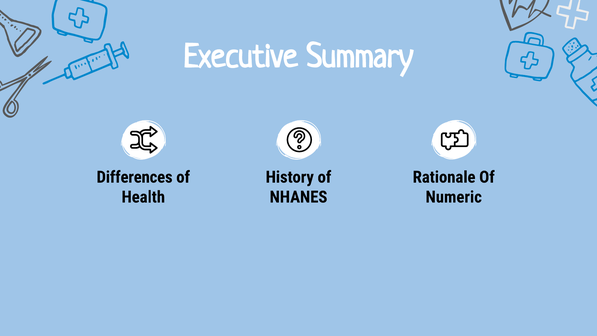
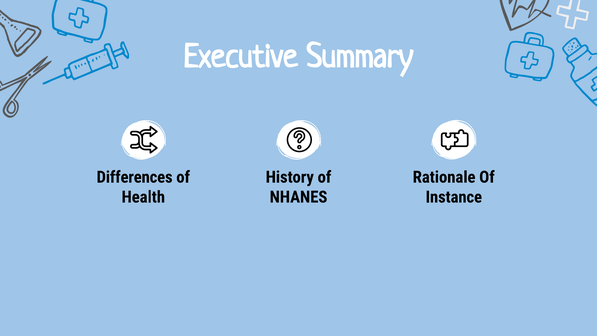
Numeric: Numeric -> Instance (454, 197)
